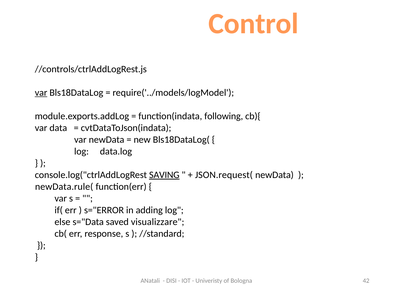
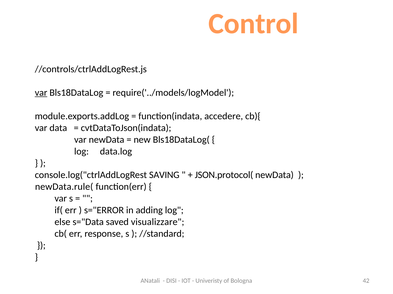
following: following -> accedere (224, 116)
SAVING underline: present -> none (164, 175)
JSON.request(: JSON.request( -> JSON.protocol( (224, 175)
